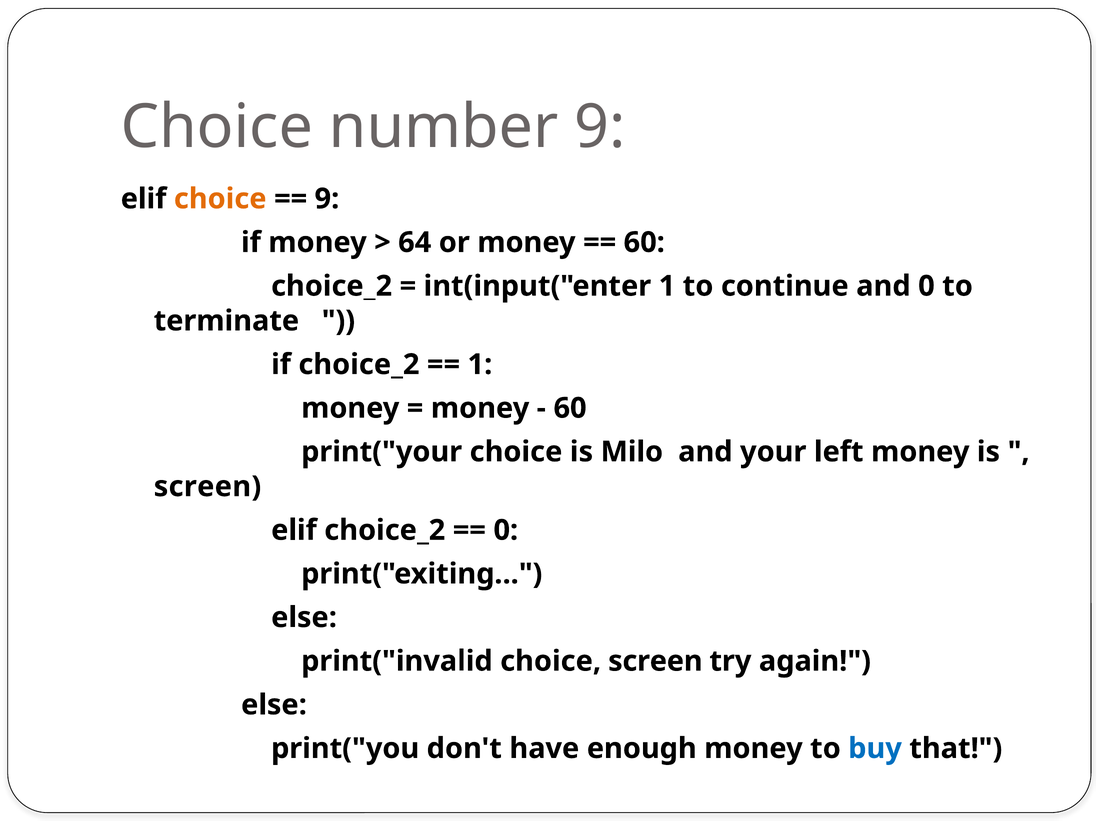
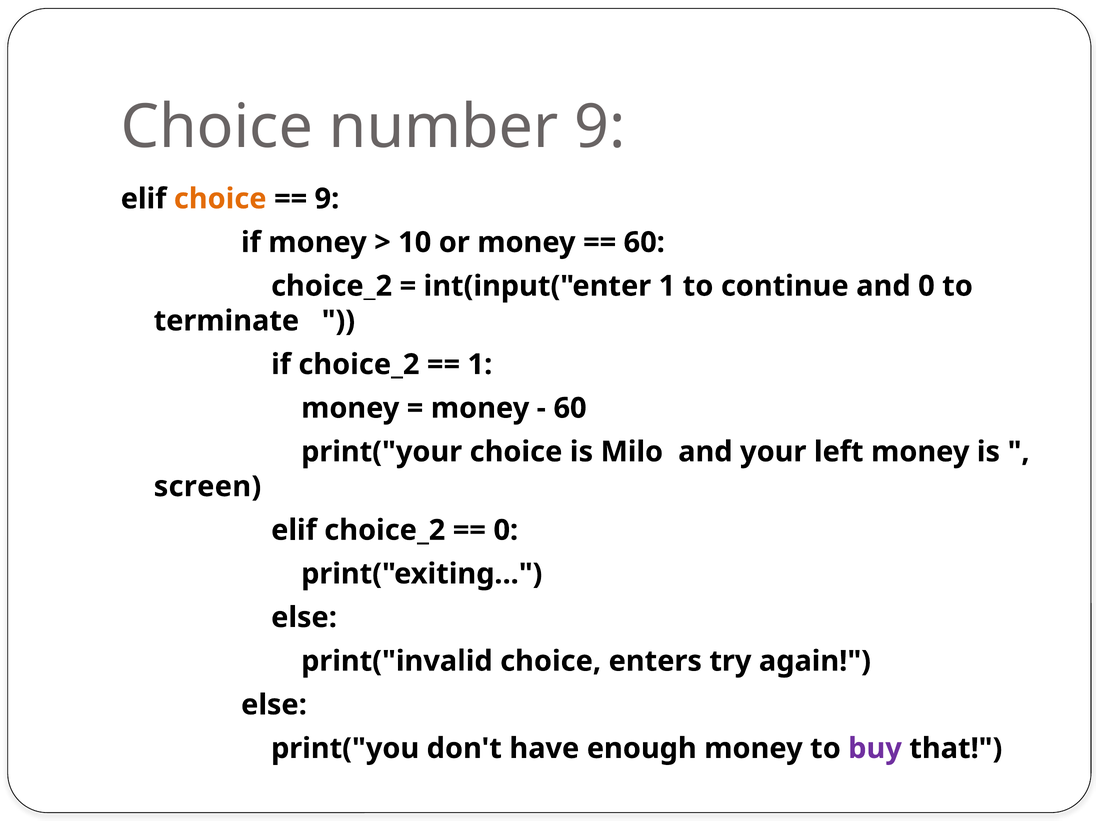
64: 64 -> 10 (415, 243)
choice screen: screen -> enters (655, 661)
buy colour: blue -> purple (875, 749)
